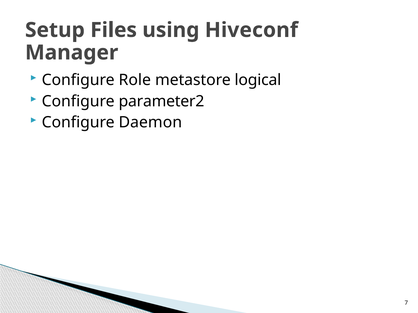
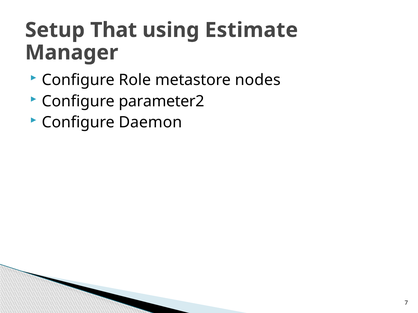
Files: Files -> That (114, 30)
Hiveconf: Hiveconf -> Estimate (251, 30)
logical: logical -> nodes (258, 80)
